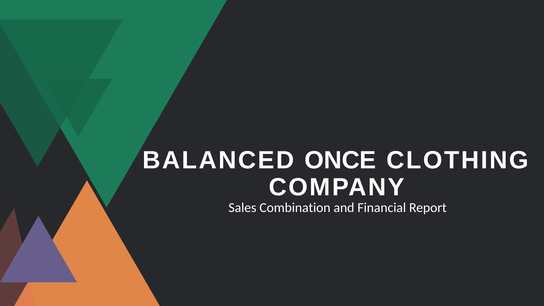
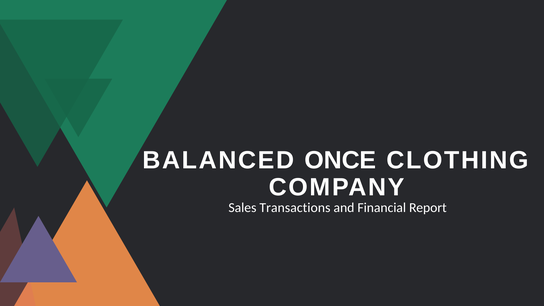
Combination: Combination -> Transactions (295, 208)
